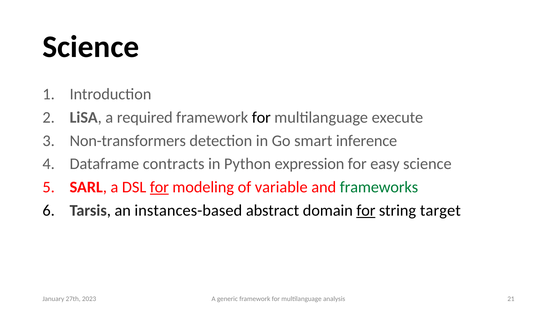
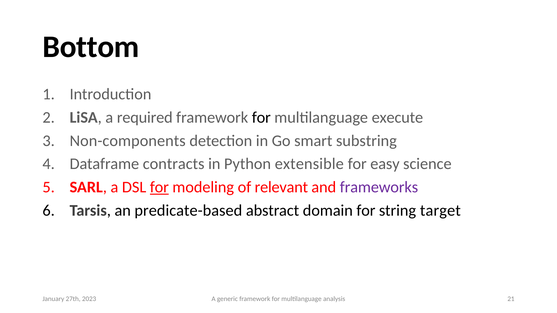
Science: Science -> Bottom (91, 47)
Non-transformers: Non-transformers -> Non-components (128, 141)
inference: inference -> substring (366, 141)
expression: expression -> extensible (309, 164)
variable: variable -> relevant (281, 187)
frameworks colour: green -> purple (379, 187)
instances-based: instances-based -> predicate-based (188, 211)
for underline: present -> none (366, 211)
